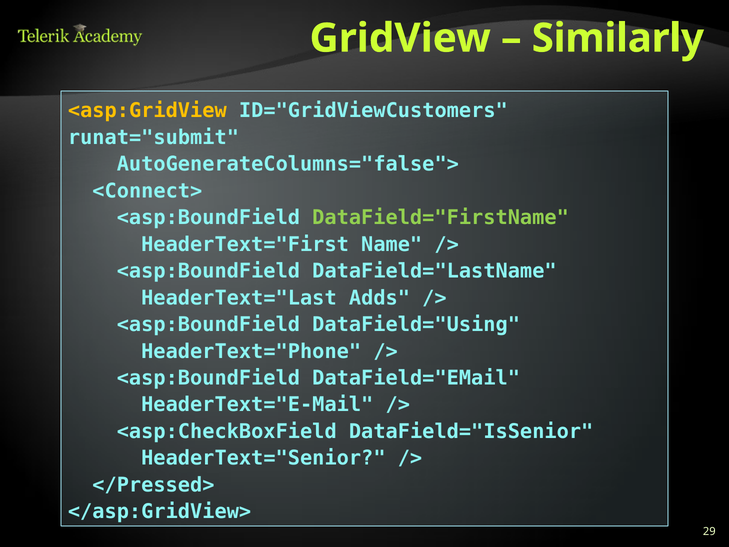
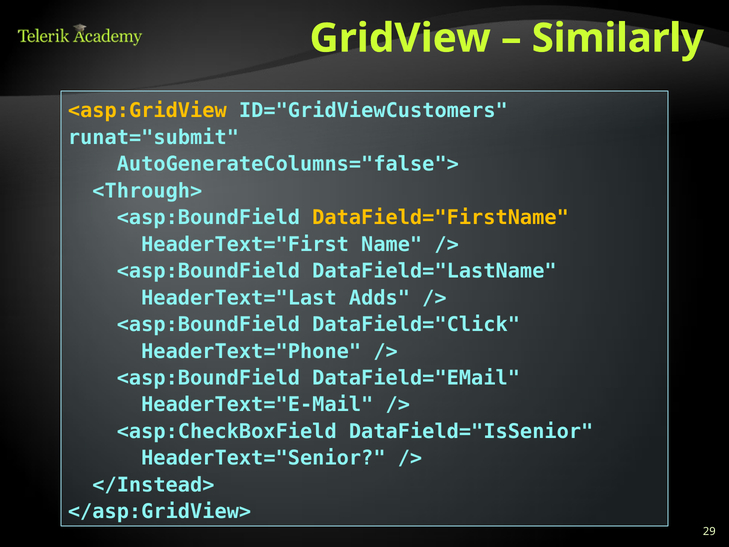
<Connect>: <Connect> -> <Through> (147, 191)
DataField="FirstName colour: light green -> yellow (441, 218)
DataField="Using: DataField="Using -> DataField="Click (416, 324)
</Pressed>: </Pressed> -> </Instead> (153, 485)
